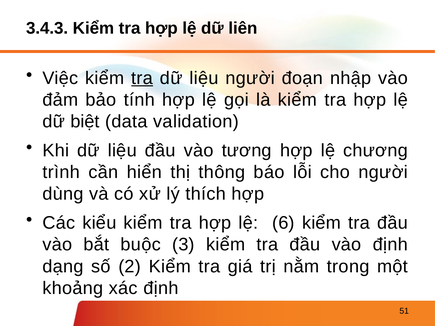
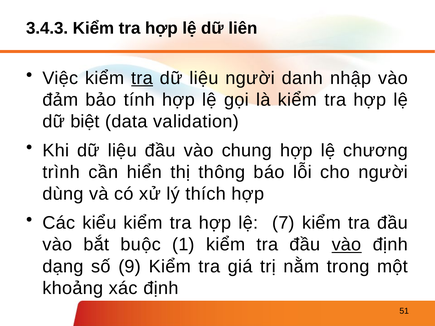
đoạn: đoạn -> danh (302, 78)
tương: tương -> chung (247, 151)
6: 6 -> 7 (283, 223)
3: 3 -> 1 (183, 245)
vào underline: none -> present (347, 245)
2: 2 -> 9 (130, 267)
